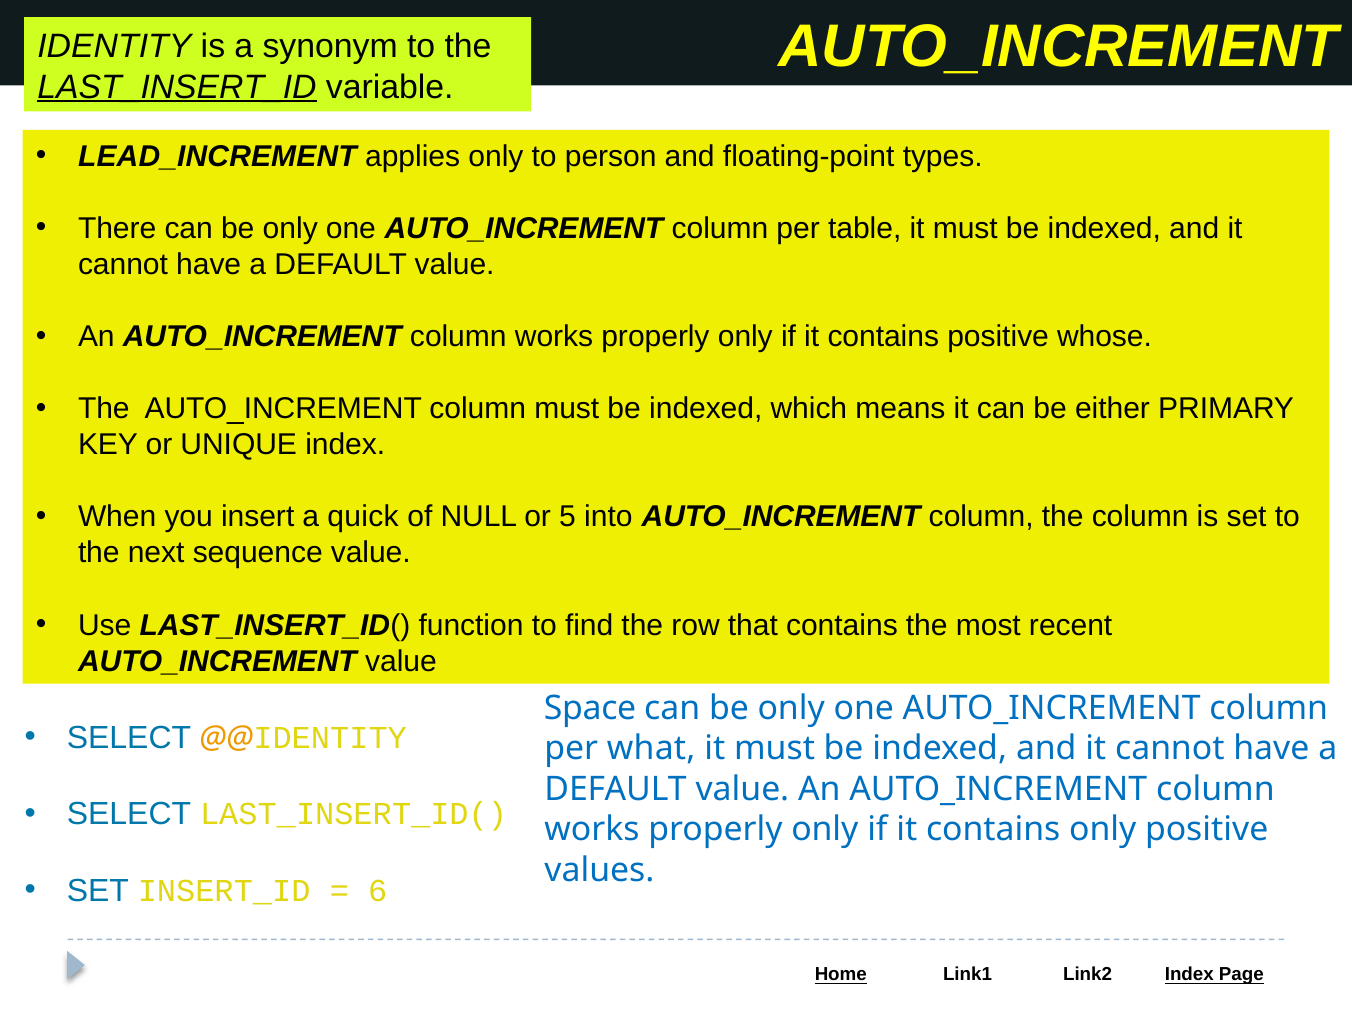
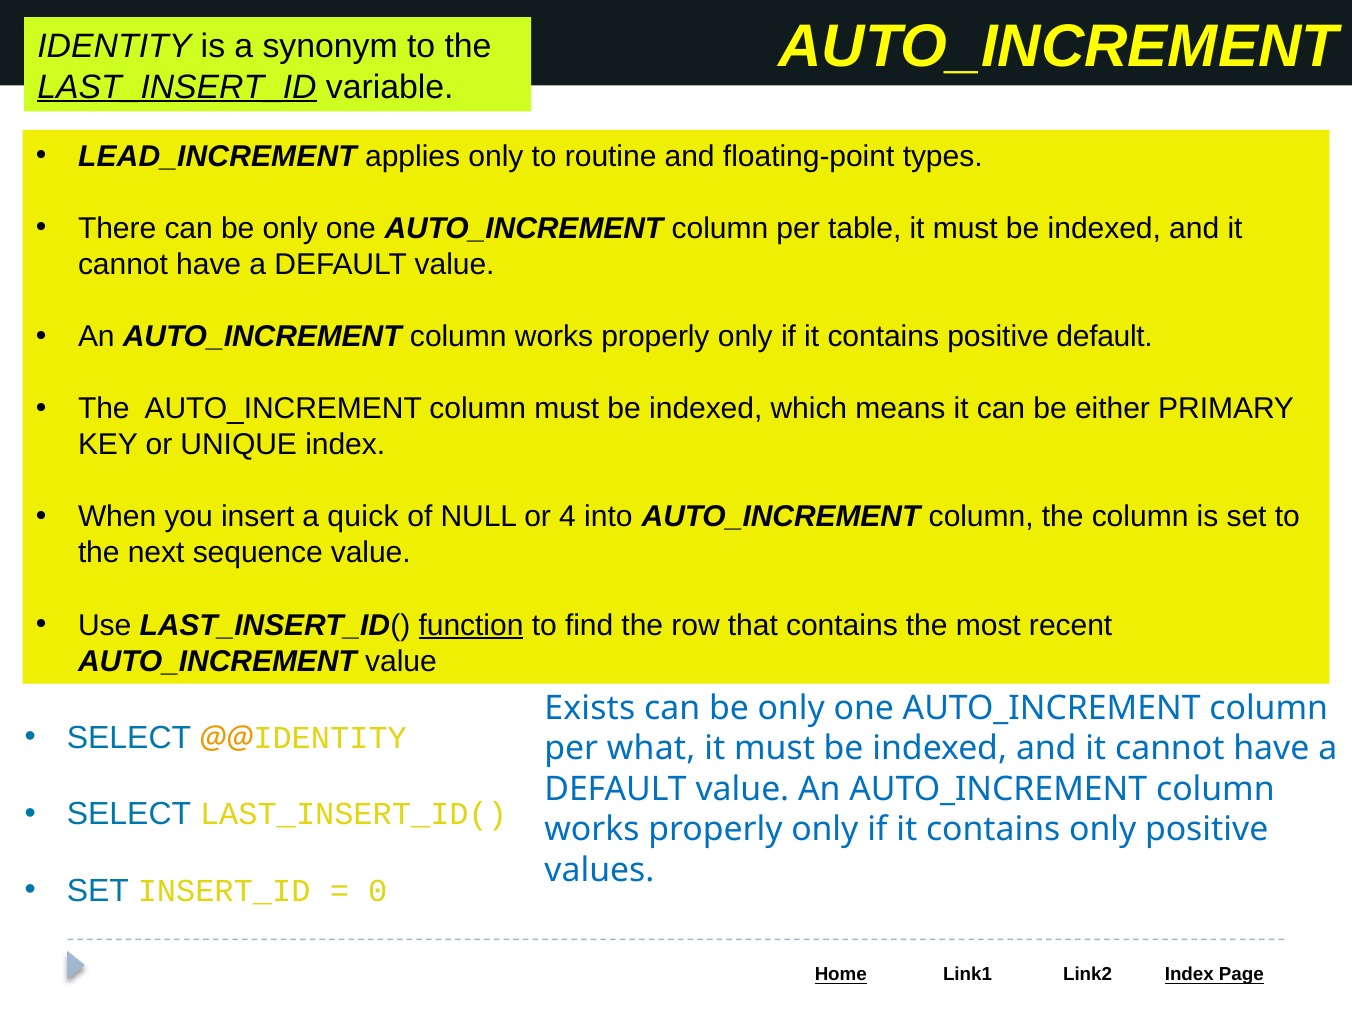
person: person -> routine (611, 157)
positive whose: whose -> default (1105, 337)
5: 5 -> 4 (568, 517)
function underline: none -> present (471, 625)
Space: Space -> Exists (590, 708)
6: 6 -> 0 (378, 891)
